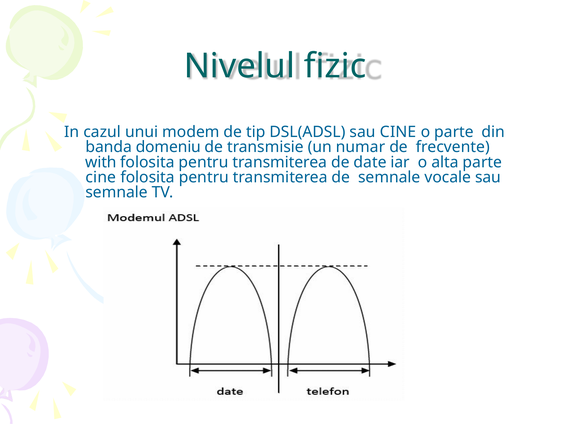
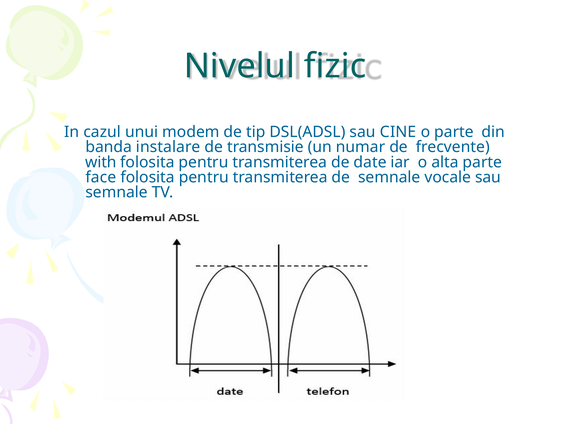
domeniu: domeniu -> instalare (168, 147)
cine: cine -> face (101, 177)
